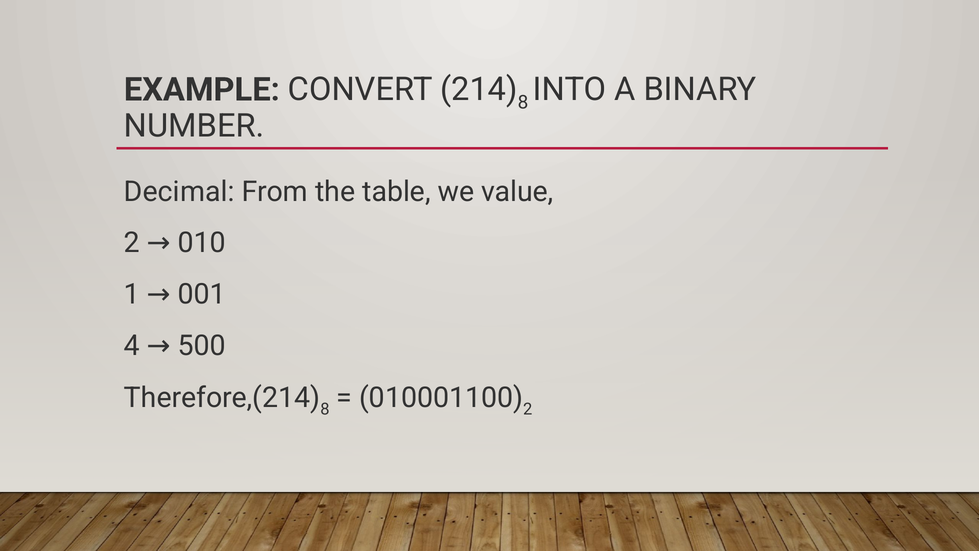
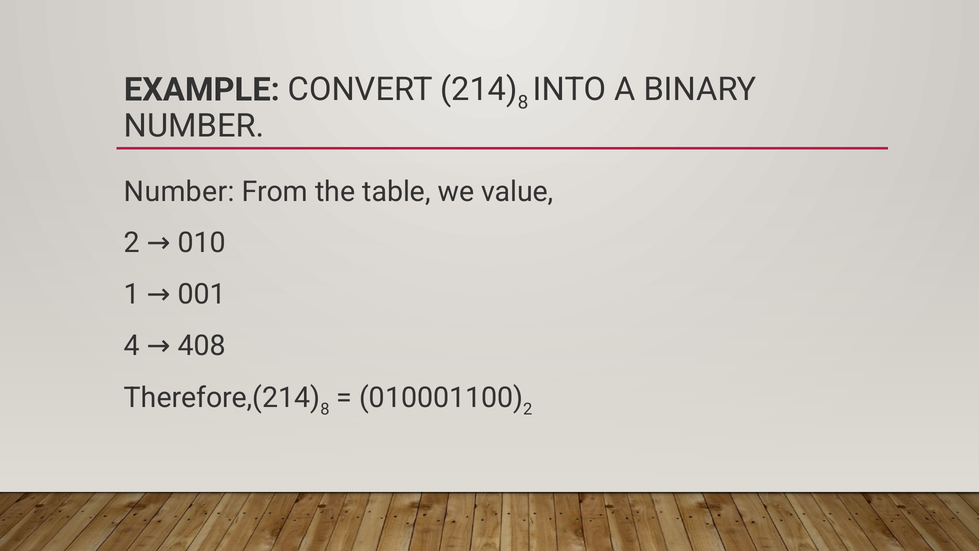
Decimal: Decimal -> Number (179, 192)
500: 500 -> 408 (202, 346)
